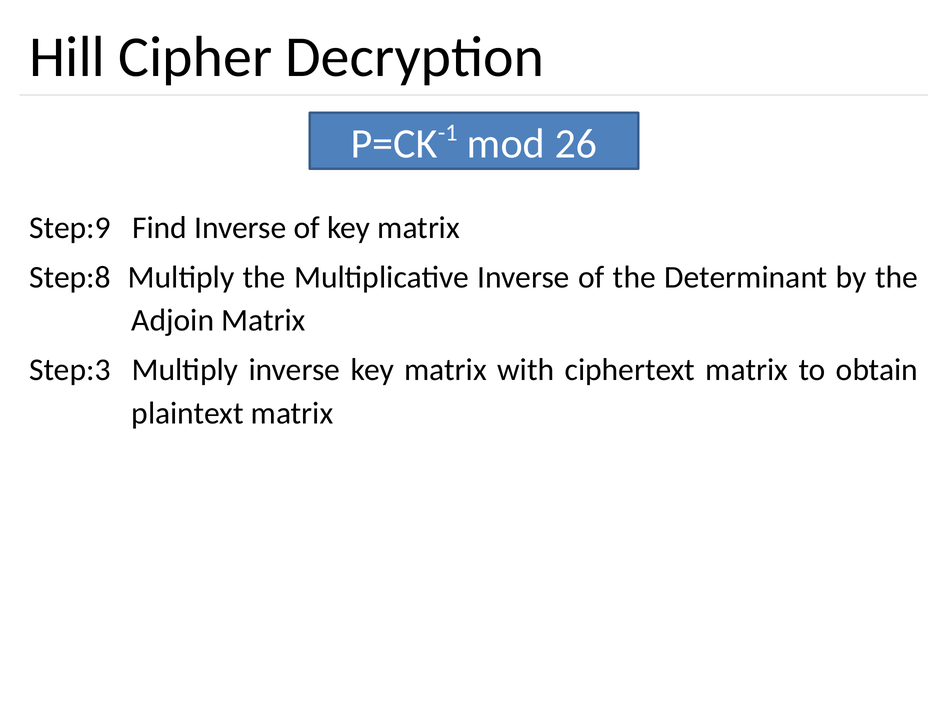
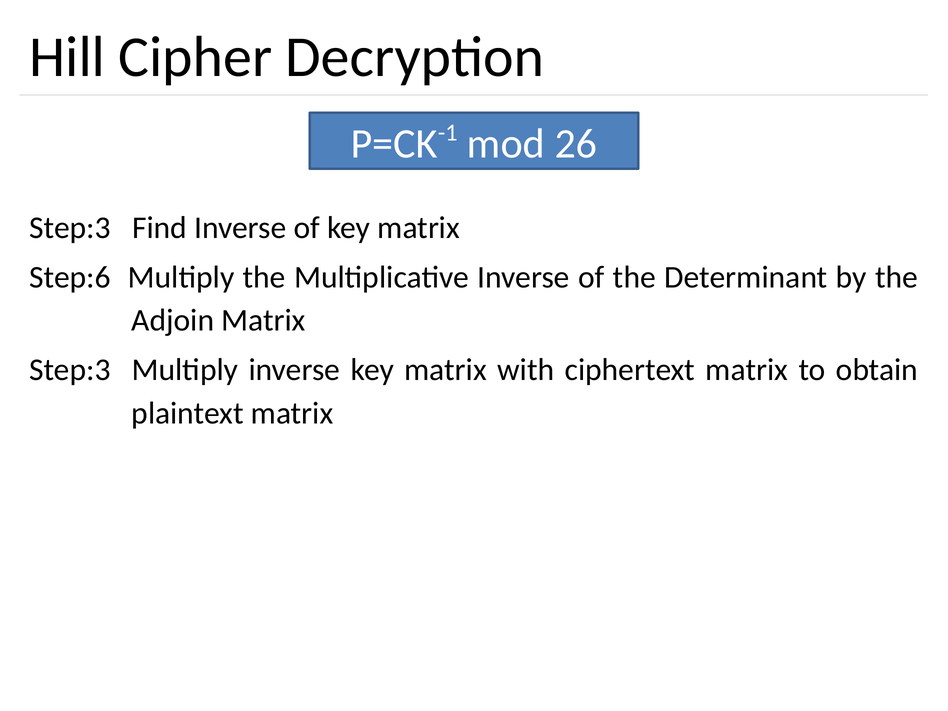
Step:9: Step:9 -> Step:3 (70, 228)
Step:8: Step:8 -> Step:6 (70, 277)
